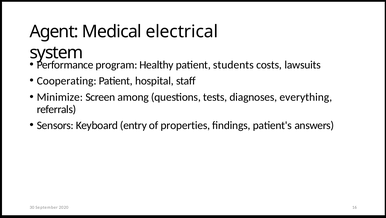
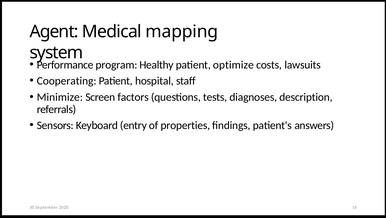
electrical: electrical -> mapping (182, 32)
students: students -> optimize (233, 65)
among: among -> factors (133, 97)
everything: everything -> description (306, 97)
